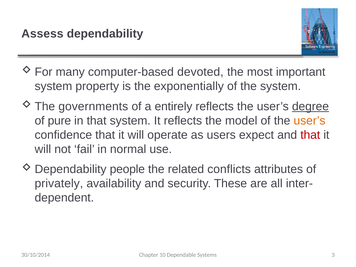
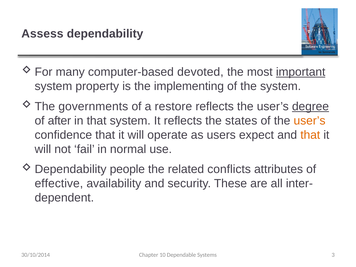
important underline: none -> present (301, 72)
exponentially: exponentially -> implementing (189, 86)
entirely: entirely -> restore (173, 106)
pure: pure -> after (59, 121)
model: model -> states (241, 121)
that colour: red -> orange (310, 135)
privately: privately -> effective (59, 184)
